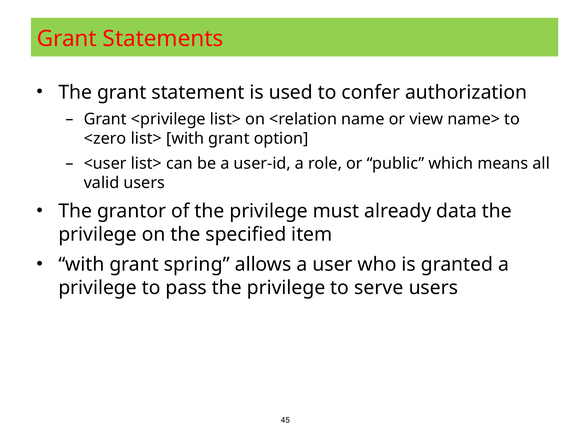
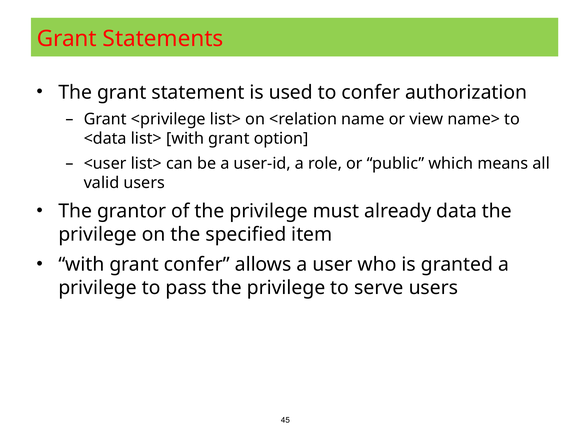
<zero: <zero -> <data (105, 138)
grant spring: spring -> confer (197, 264)
